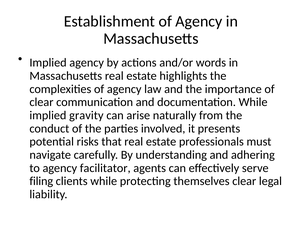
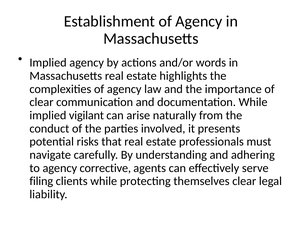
gravity: gravity -> vigilant (86, 115)
facilitator: facilitator -> corrective (105, 168)
